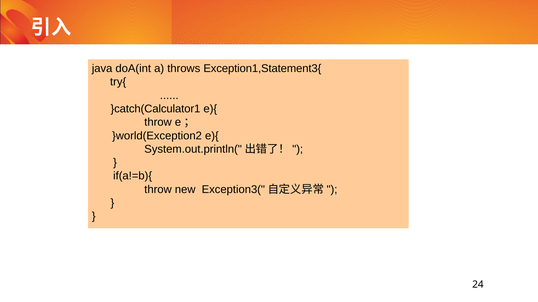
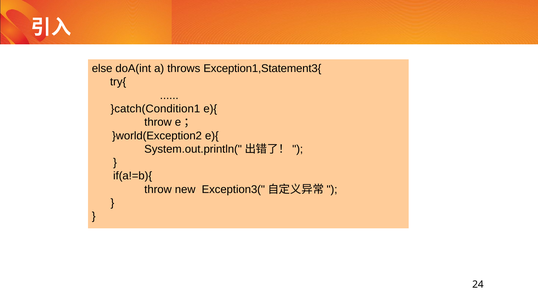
java: java -> else (102, 69)
}catch(Calculator1: }catch(Calculator1 -> }catch(Condition1 (155, 109)
